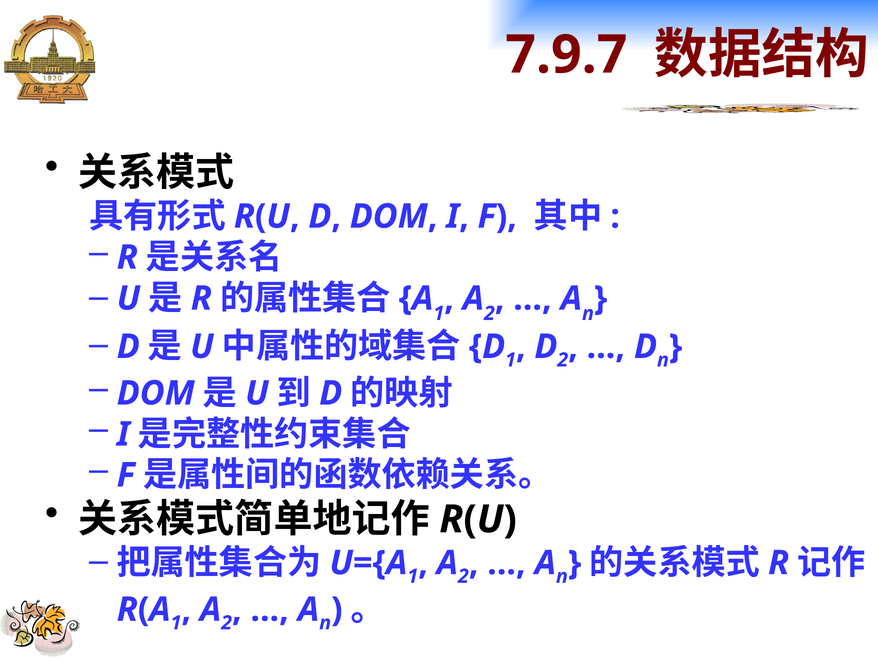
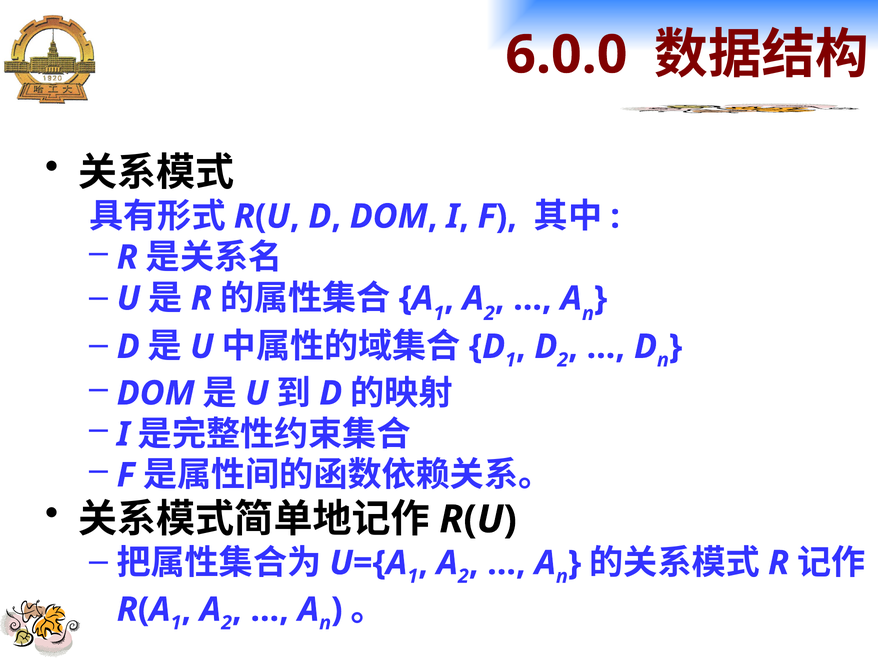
7.9.7: 7.9.7 -> 6.0.0 (566, 55)
